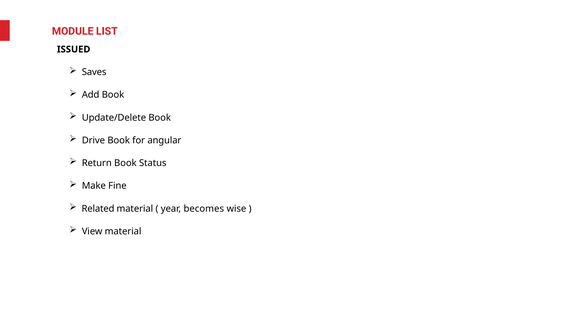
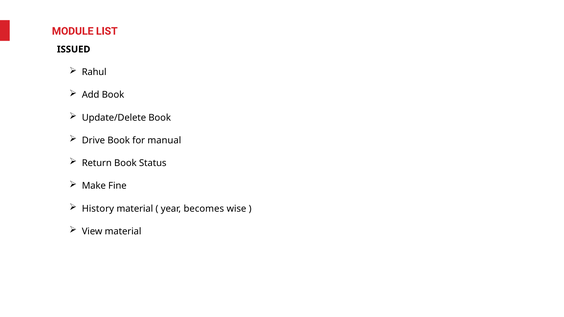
Saves: Saves -> Rahul (94, 72)
angular: angular -> manual (164, 140)
Related: Related -> History (98, 209)
